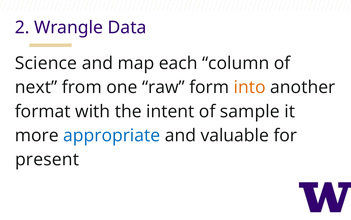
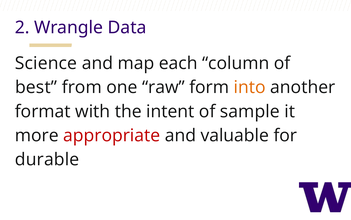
next: next -> best (36, 87)
appropriate colour: blue -> red (112, 135)
present: present -> durable (47, 159)
